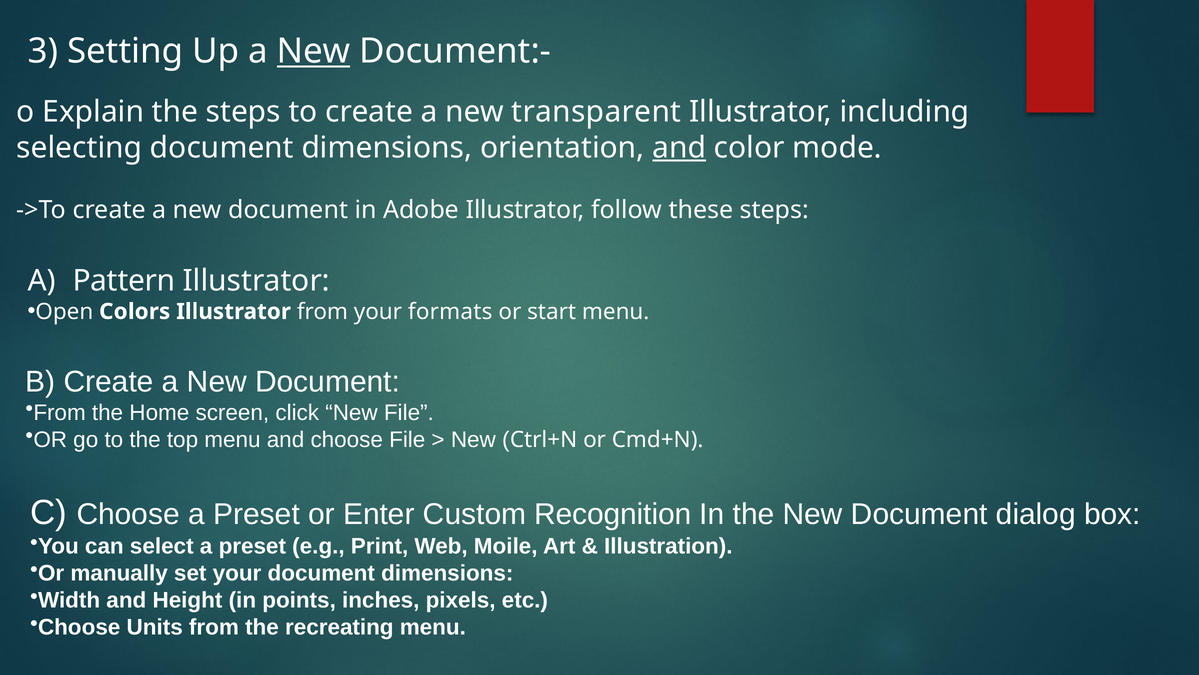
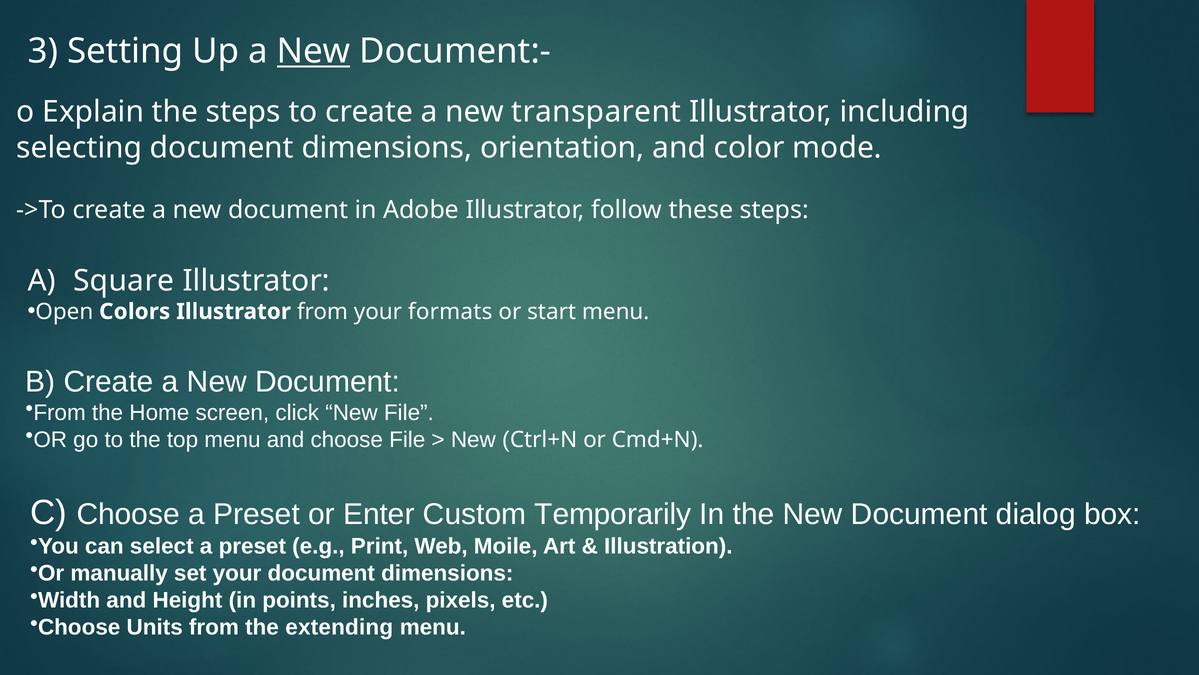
and underline: present -> none (679, 148)
Pattern: Pattern -> Square (124, 280)
Recognition: Recognition -> Temporarily (613, 514)
recreating: recreating -> extending (339, 627)
